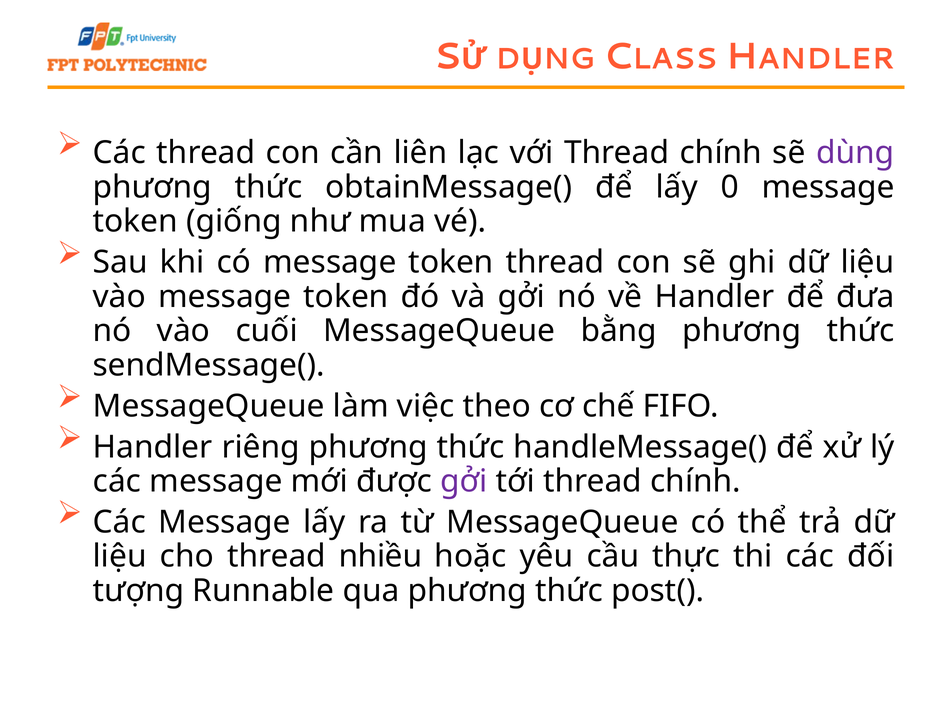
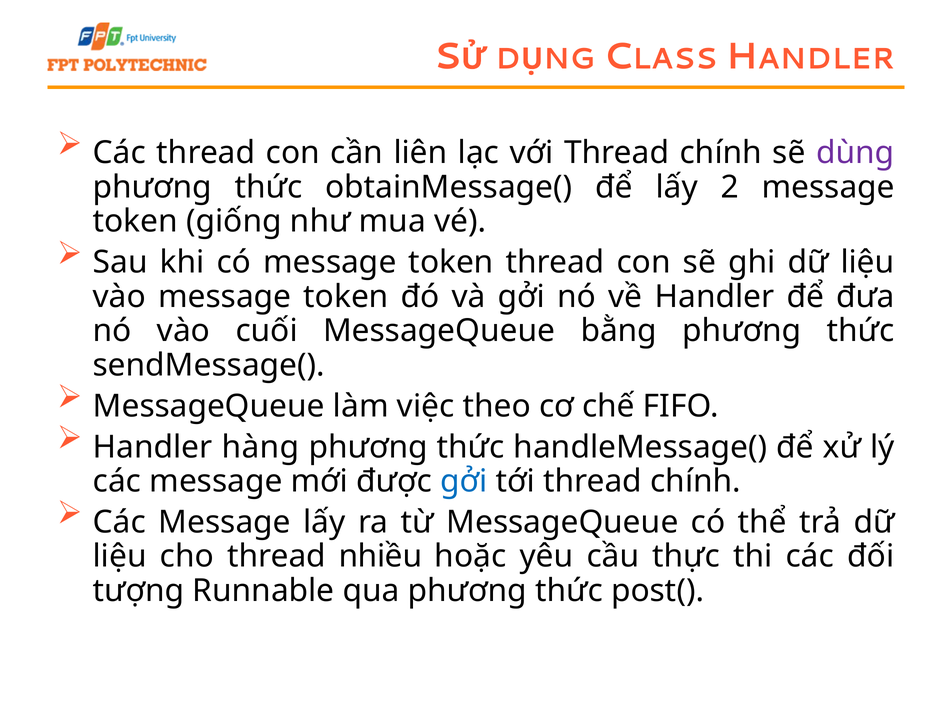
0: 0 -> 2 (730, 187)
riêng: riêng -> hàng (260, 447)
gởi colour: purple -> blue (464, 481)
